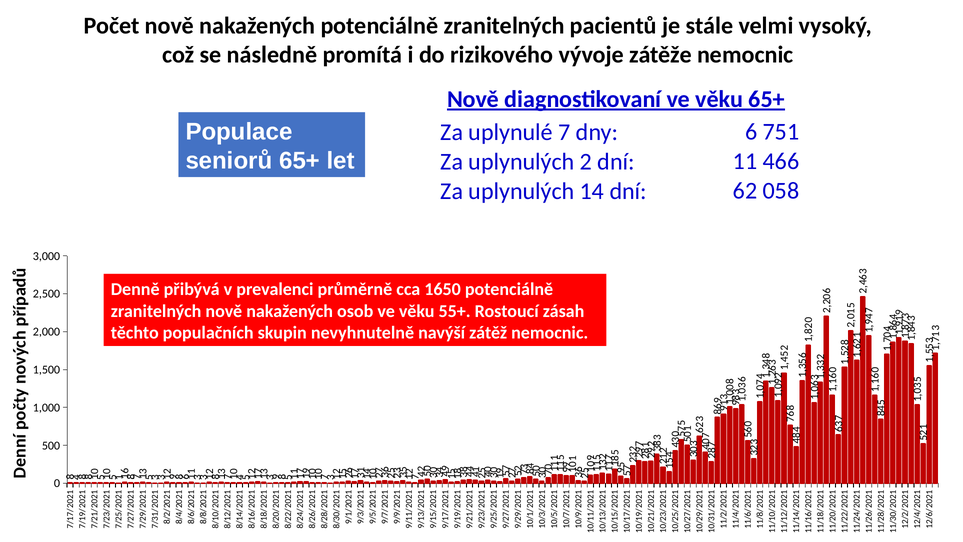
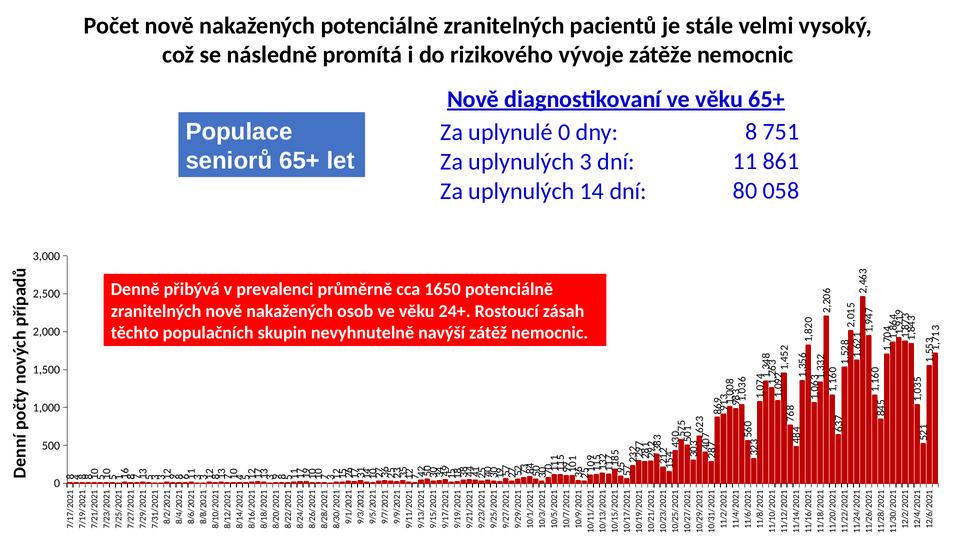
uplynulé 7: 7 -> 0 (564, 132)
dny 6: 6 -> 8 (751, 132)
uplynulých 2: 2 -> 3 (586, 162)
466: 466 -> 861 (781, 161)
62: 62 -> 80 (745, 191)
55+: 55+ -> 24+ (455, 311)
